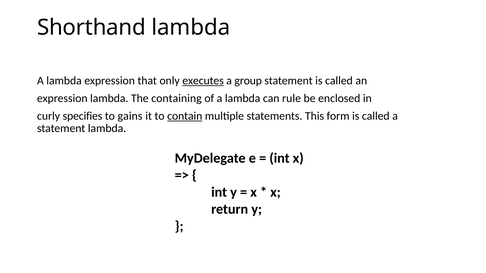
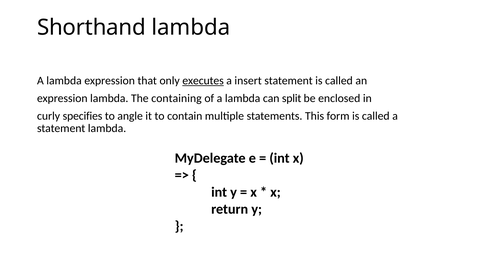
group: group -> insert (248, 81)
rule: rule -> split (292, 98)
gains: gains -> angle (130, 116)
contain underline: present -> none (185, 116)
